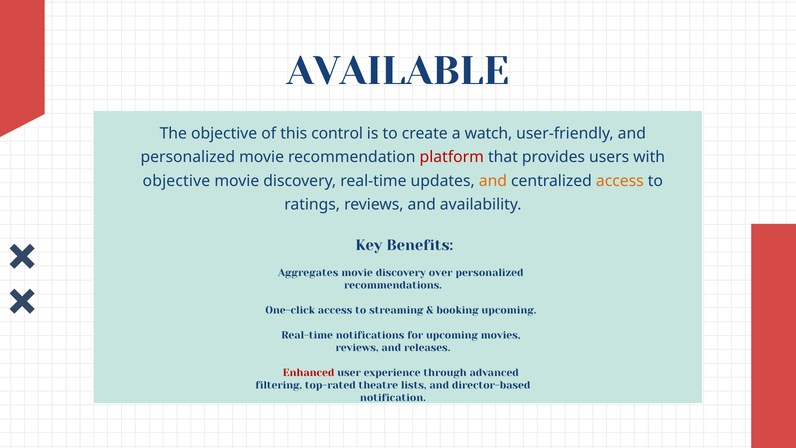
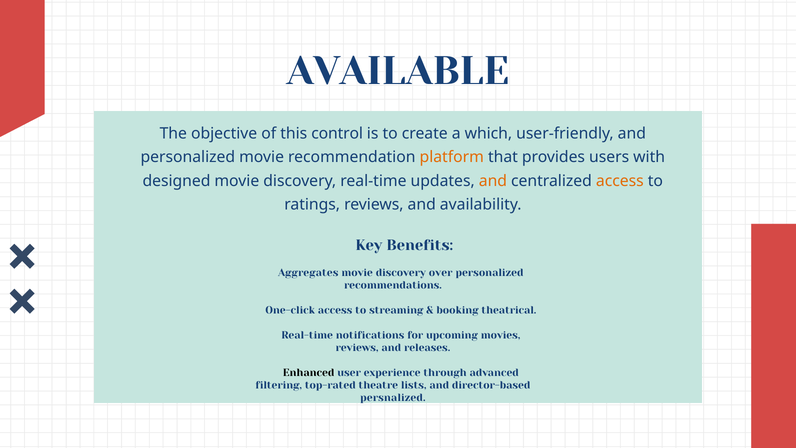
watch: watch -> which (488, 134)
platform colour: red -> orange (452, 157)
objective: objective -> designed (176, 181)
booking upcoming: upcoming -> theatrical (509, 310)
Enhanced colour: red -> black (309, 373)
notification: notification -> persnalized (393, 398)
